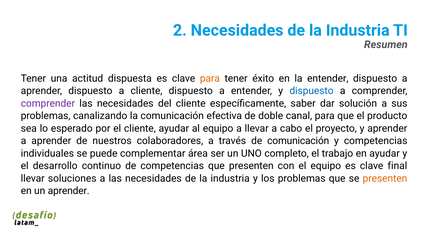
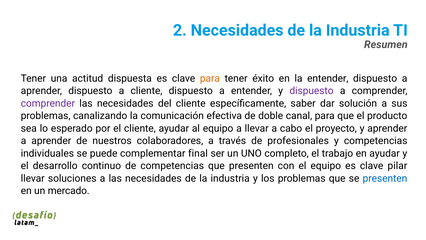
dispuesto colour: blue -> purple (312, 91)
de comunicación: comunicación -> profesionales (298, 141)
área: área -> final (198, 153)
final: final -> pilar (397, 166)
presenten colour: orange -> blue (385, 178)
un aprender: aprender -> mercado (69, 191)
